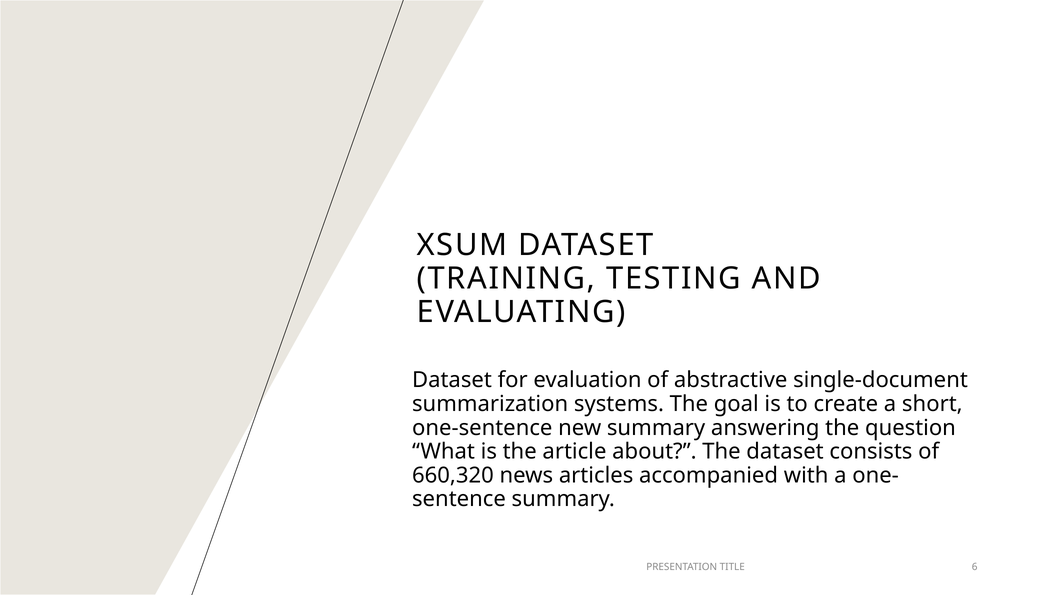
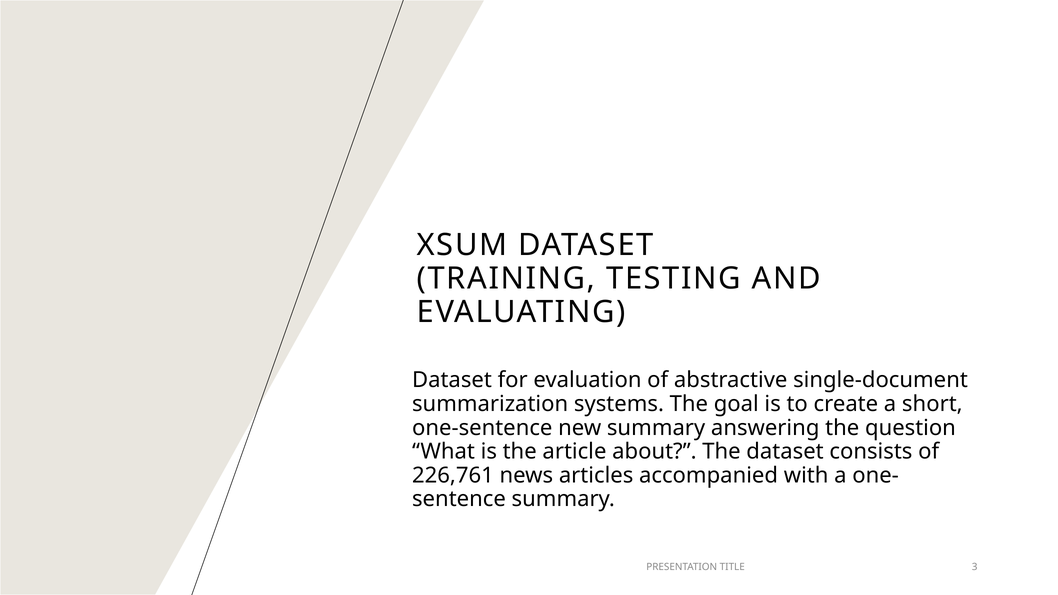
660,320: 660,320 -> 226,761 (453, 475)
6: 6 -> 3 (975, 567)
